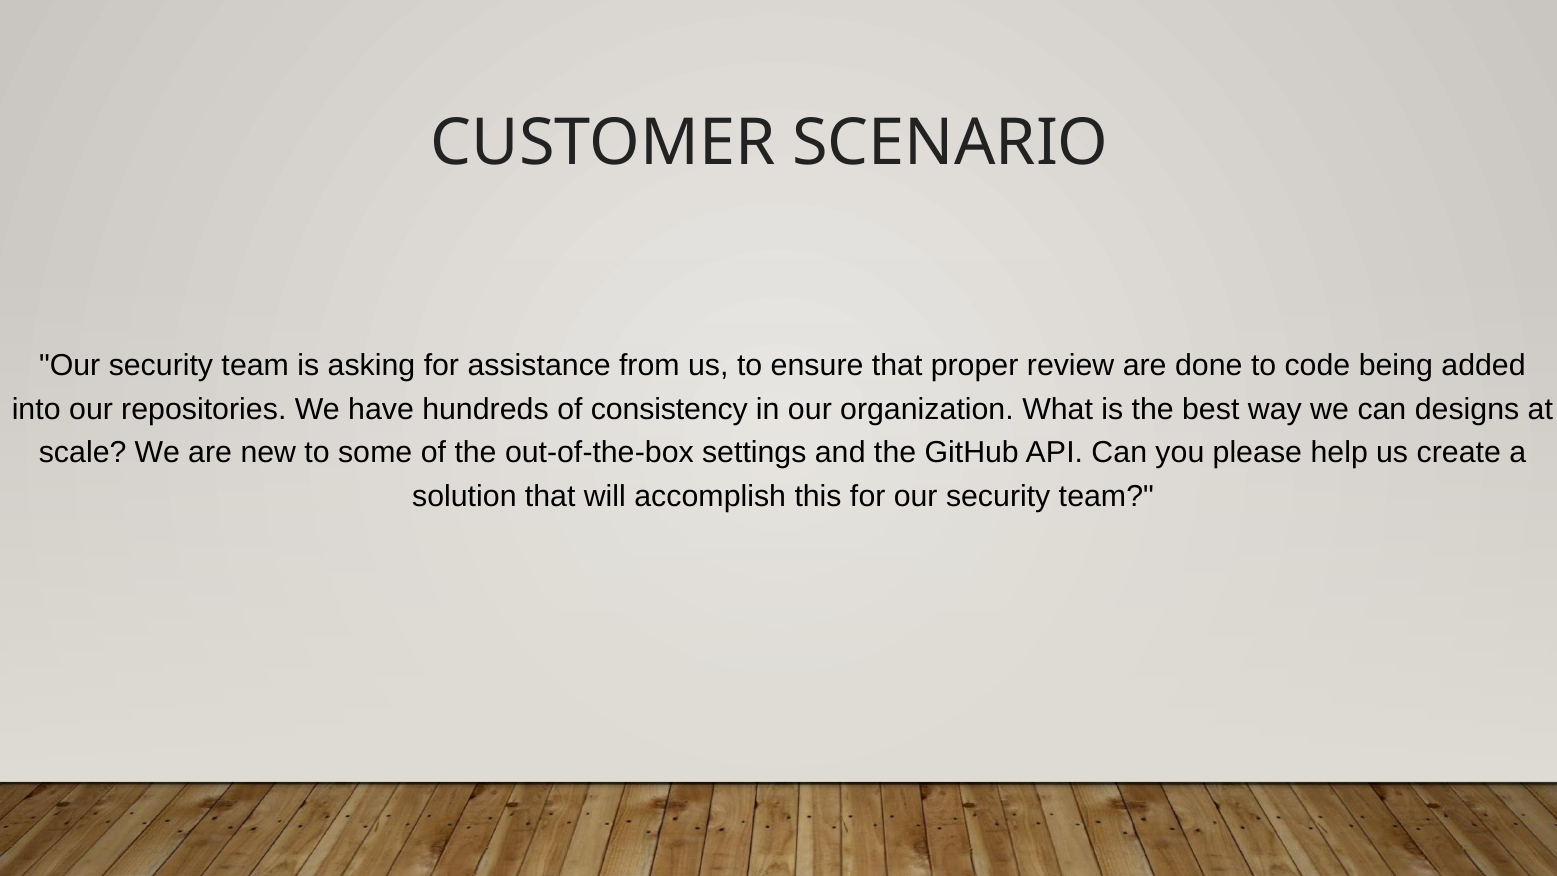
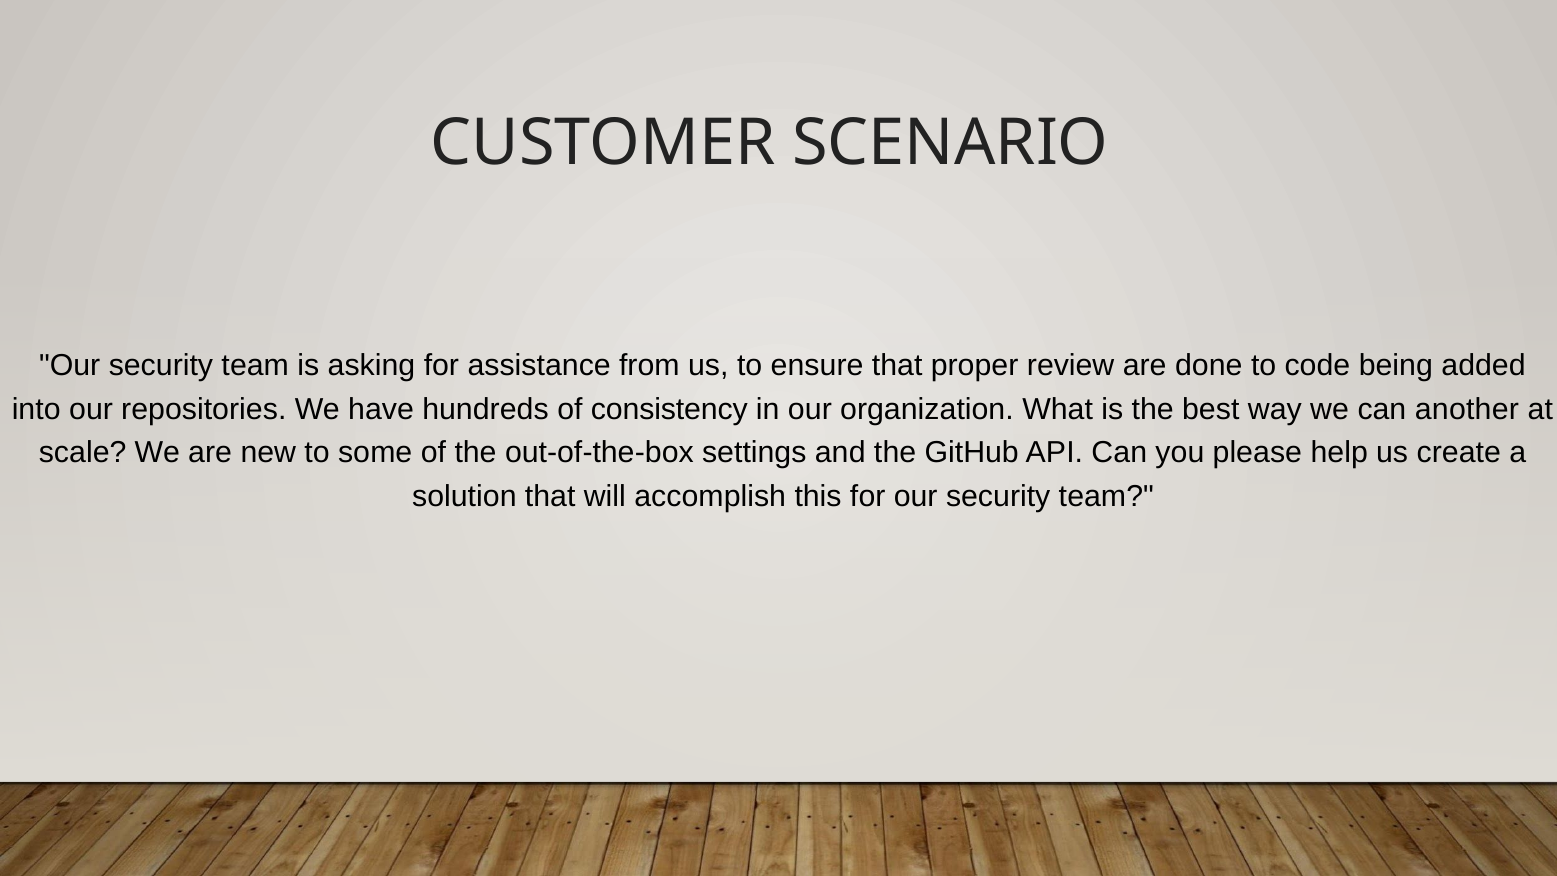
designs: designs -> another (1467, 409)
